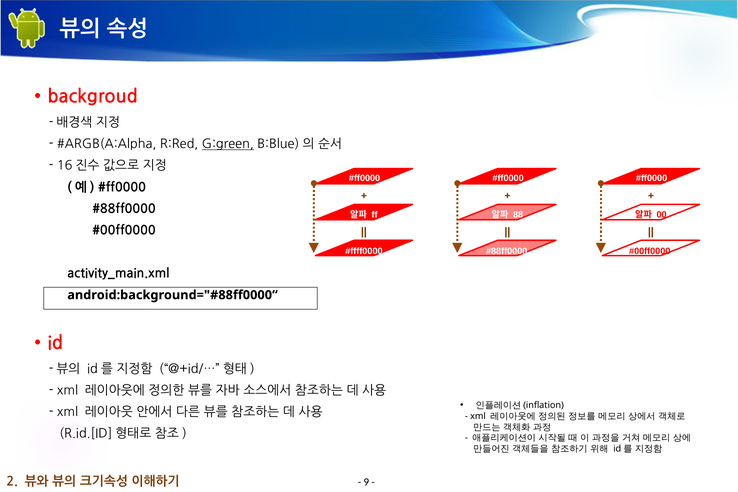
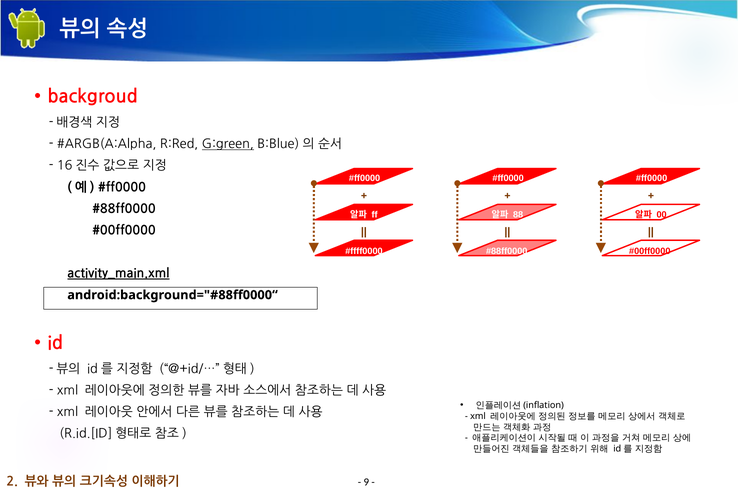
activity_main.xml underline: none -> present (118, 273)
